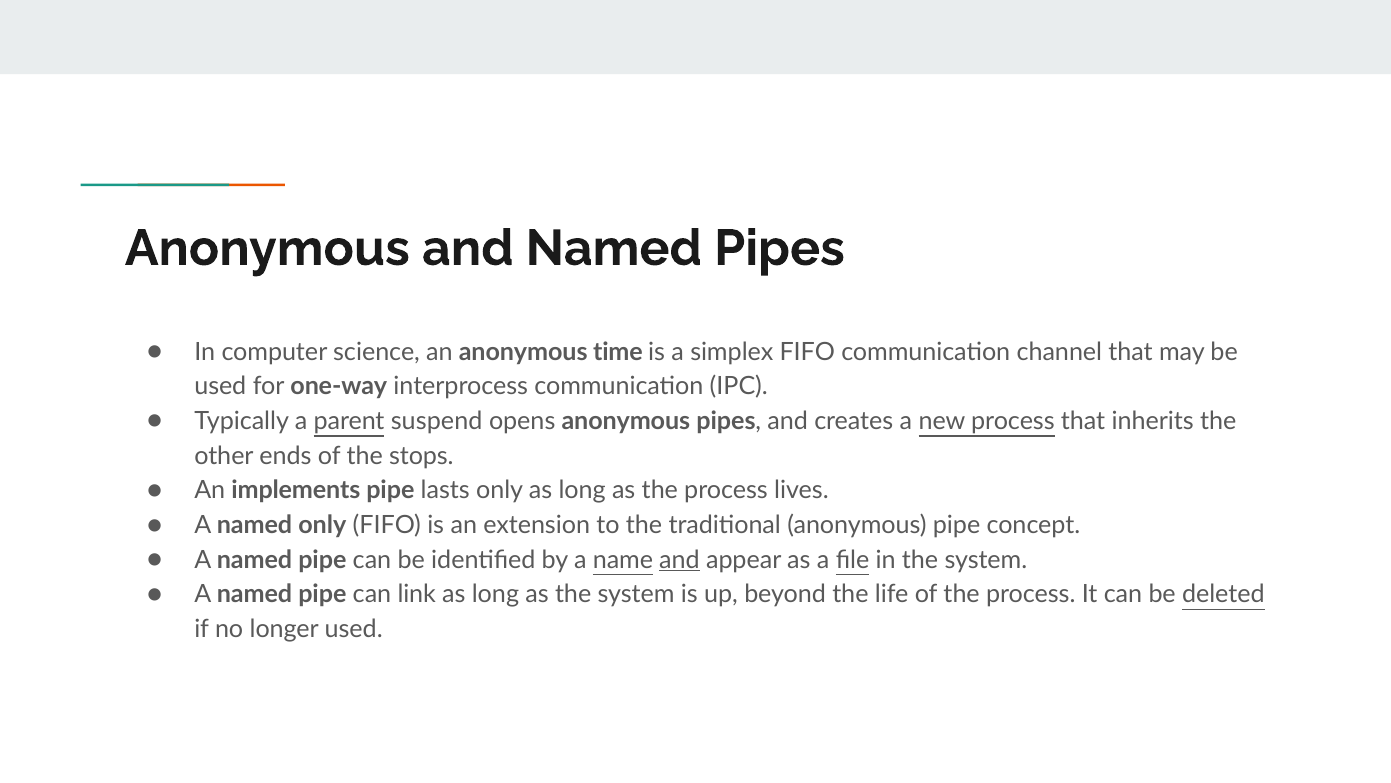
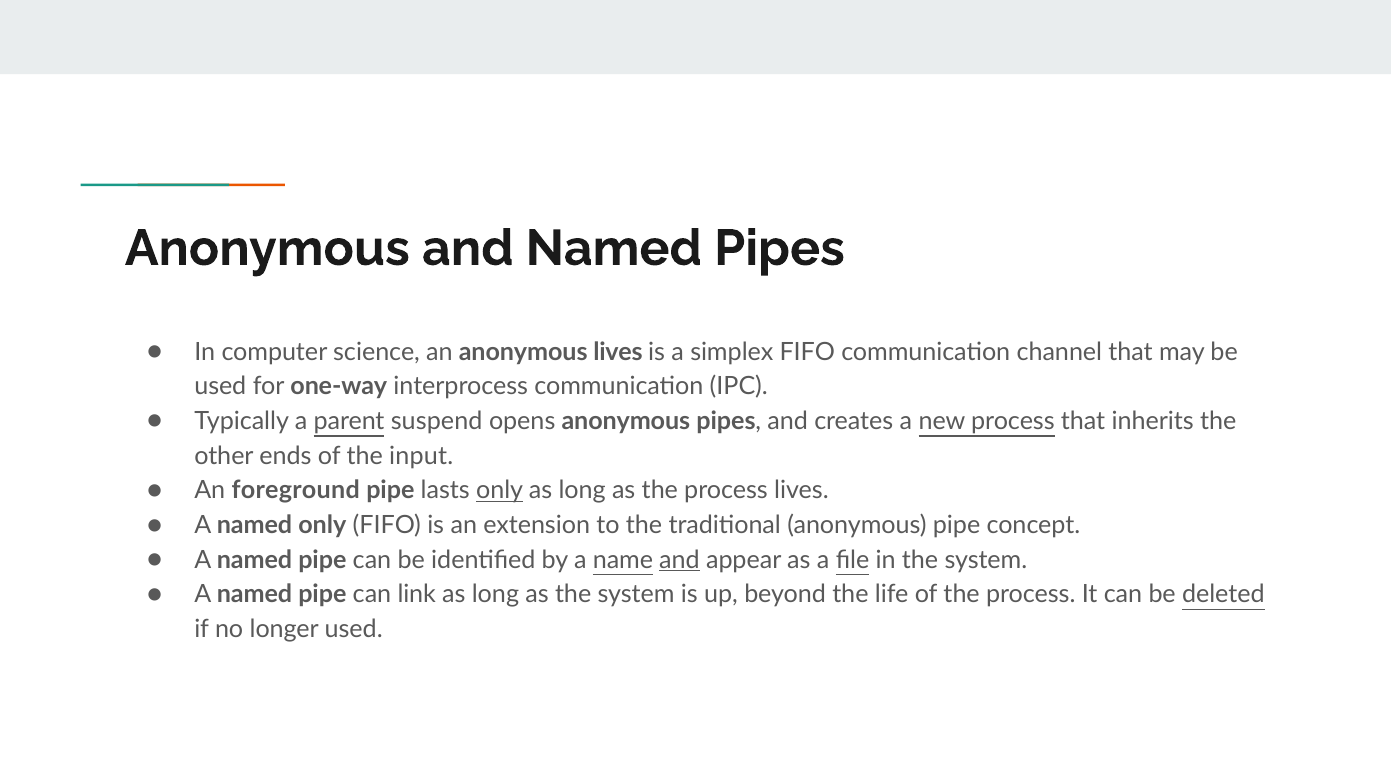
anonymous time: time -> lives (618, 352)
stops: stops -> input (421, 455)
implements: implements -> foreground (296, 490)
only underline: none -> present (500, 490)
